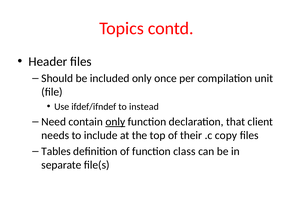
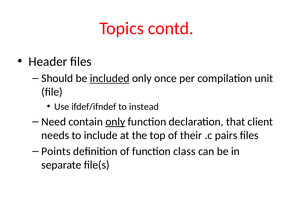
included underline: none -> present (110, 78)
copy: copy -> pairs (226, 135)
Tables: Tables -> Points (56, 151)
